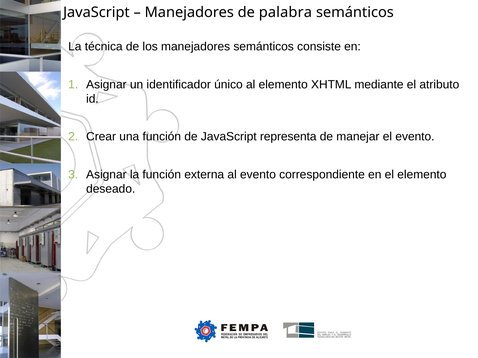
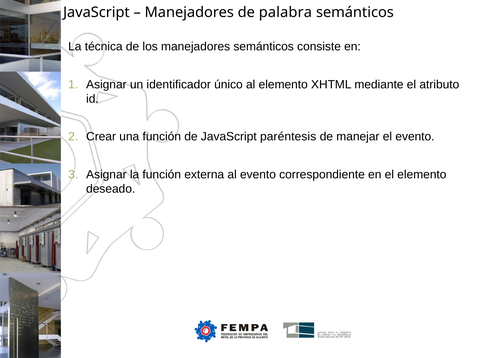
representa: representa -> paréntesis (288, 137)
